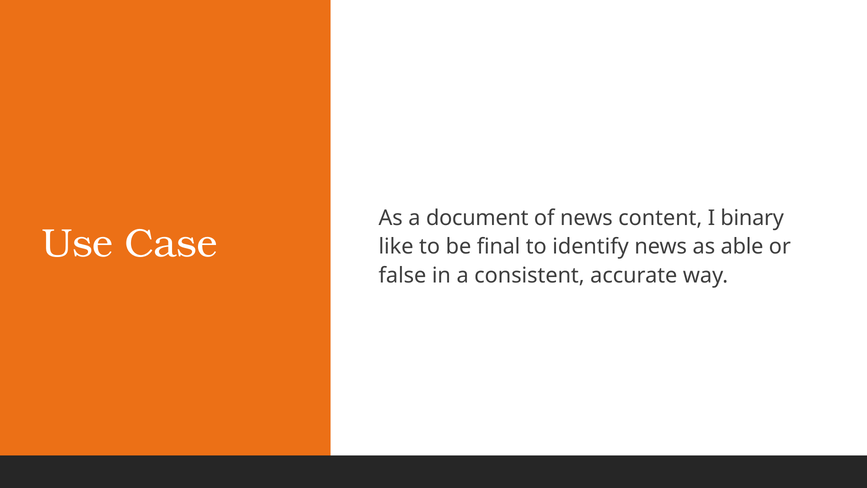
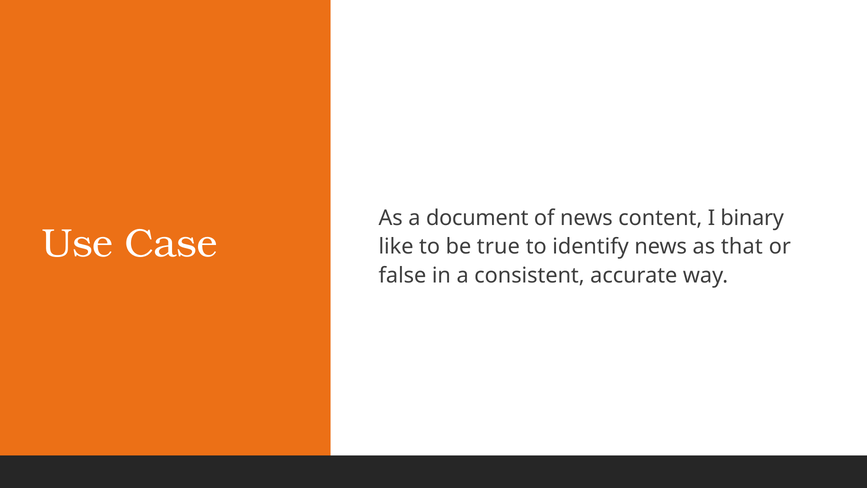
final: final -> true (498, 247)
able: able -> that (742, 247)
